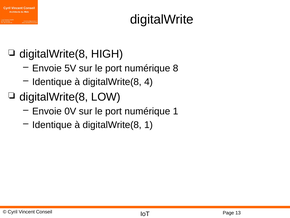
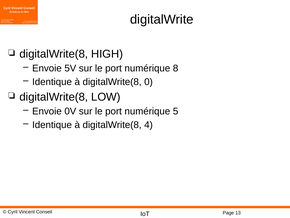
4: 4 -> 0 (149, 82)
numérique 1: 1 -> 5 (176, 111)
digitalWrite(8 1: 1 -> 4 (149, 125)
